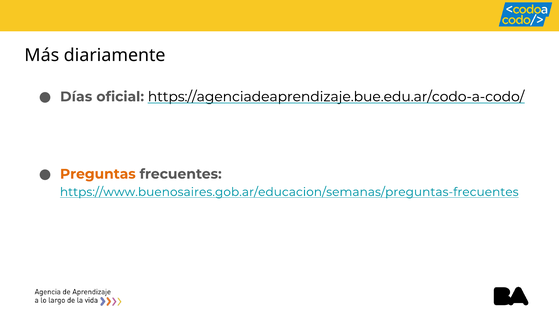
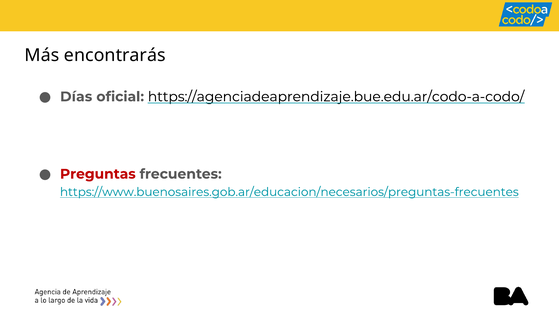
diariamente: diariamente -> encontrarás (115, 55)
Preguntas colour: orange -> red (98, 174)
https://www.buenosaires.gob.ar/educacion/semanas/preguntas-frecuentes: https://www.buenosaires.gob.ar/educacion/semanas/preguntas-frecuentes -> https://www.buenosaires.gob.ar/educacion/necesarios/preguntas-frecuentes (289, 192)
